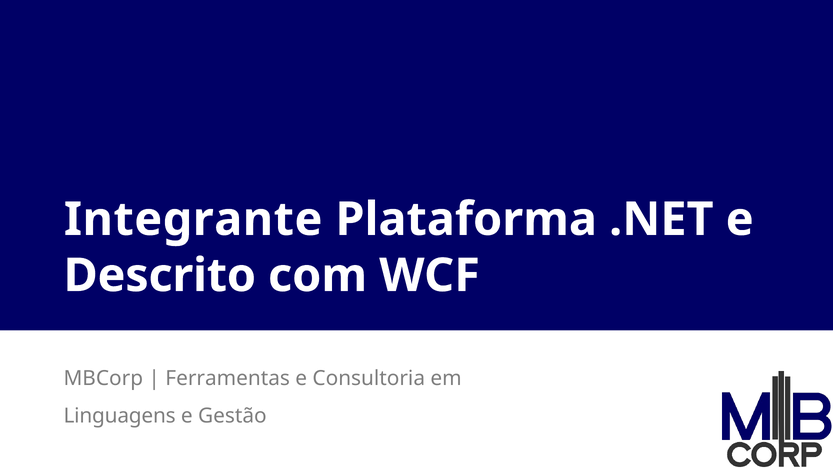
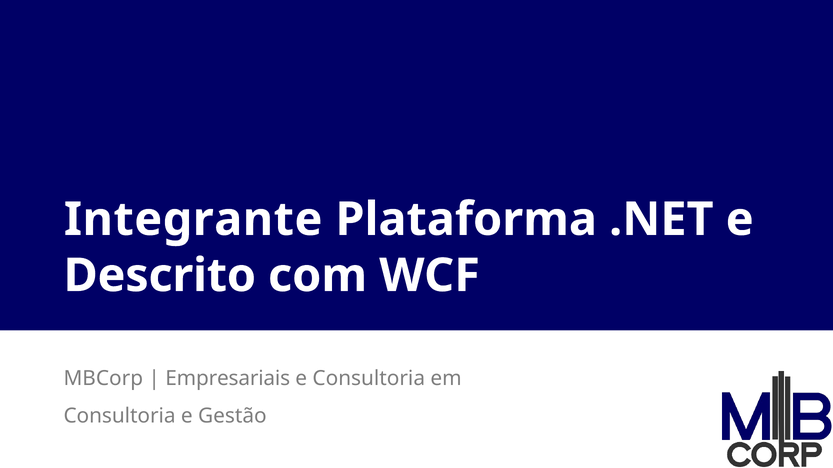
Ferramentas: Ferramentas -> Empresariais (228, 379)
Linguagens: Linguagens -> Consultoria (120, 416)
